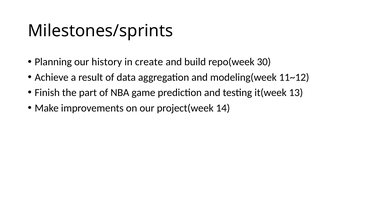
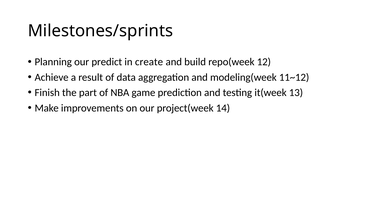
history: history -> predict (107, 62)
30: 30 -> 12 (264, 62)
